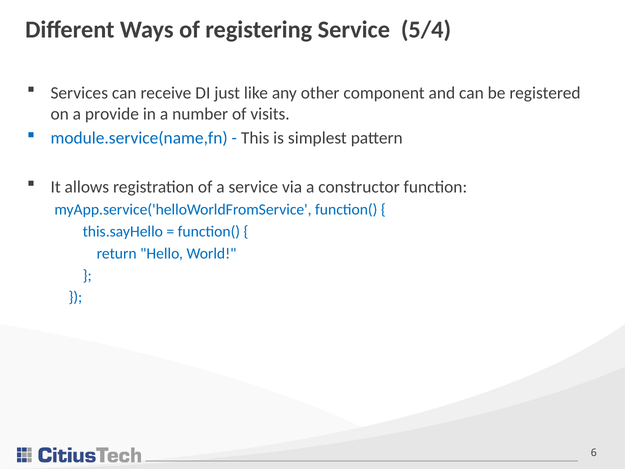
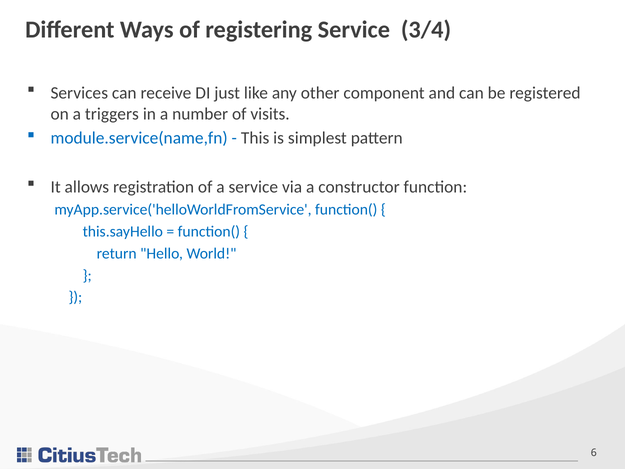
5/4: 5/4 -> 3/4 (426, 30)
provide: provide -> triggers (112, 114)
